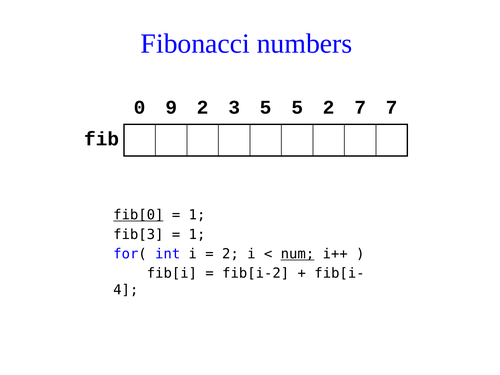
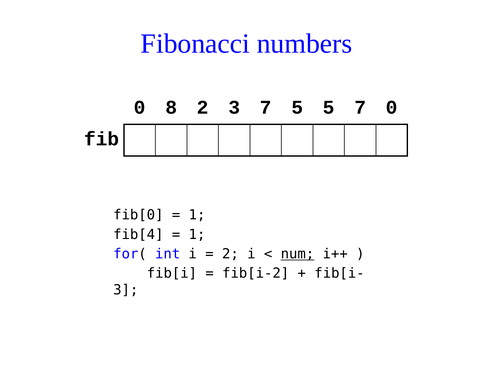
0 9: 9 -> 8 (171, 107)
5: 5 -> 7 (266, 107)
5 2: 2 -> 5 (329, 107)
7 7: 7 -> 0 (392, 107)
fib[0 underline: present -> none (138, 215)
fib[3: fib[3 -> fib[4 (138, 235)
4: 4 -> 3 (126, 290)
